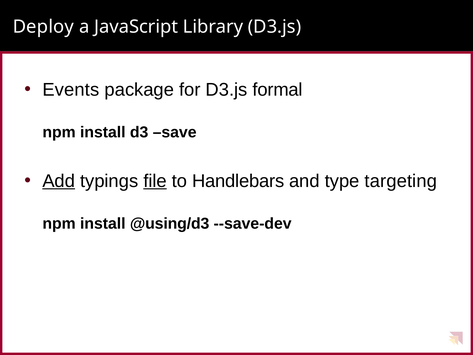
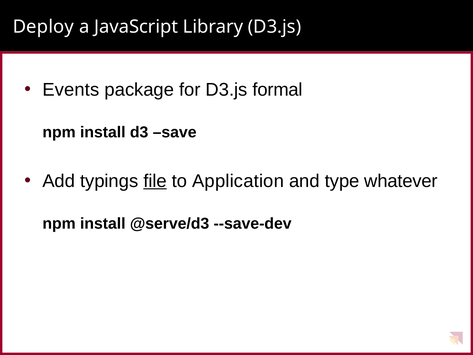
Add underline: present -> none (59, 181)
Handlebars: Handlebars -> Application (238, 181)
targeting: targeting -> whatever (401, 181)
@using/d3: @using/d3 -> @serve/d3 (170, 223)
